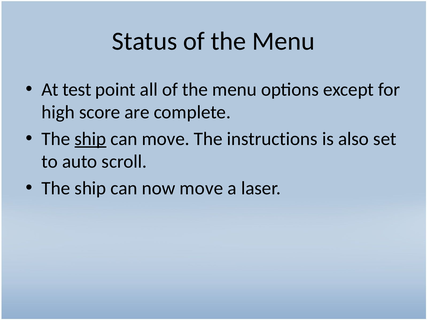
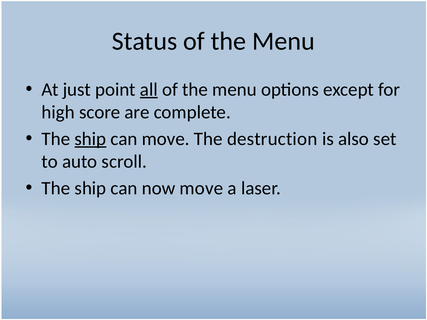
test: test -> just (77, 90)
all underline: none -> present (149, 90)
instructions: instructions -> destruction (272, 139)
